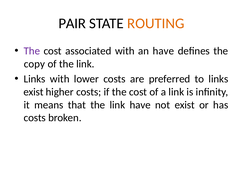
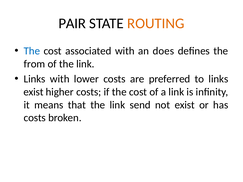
The colour: purple -> blue (32, 51)
an have: have -> does (163, 51)
copy: copy -> from (34, 64)
link have: have -> send (140, 105)
